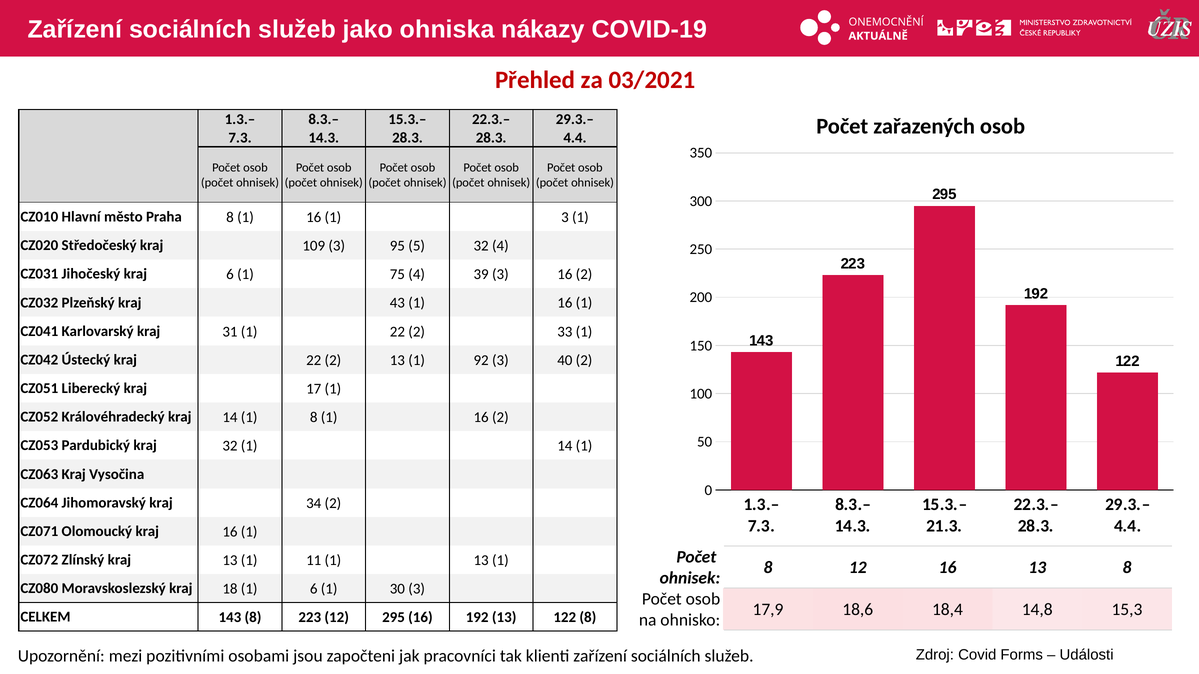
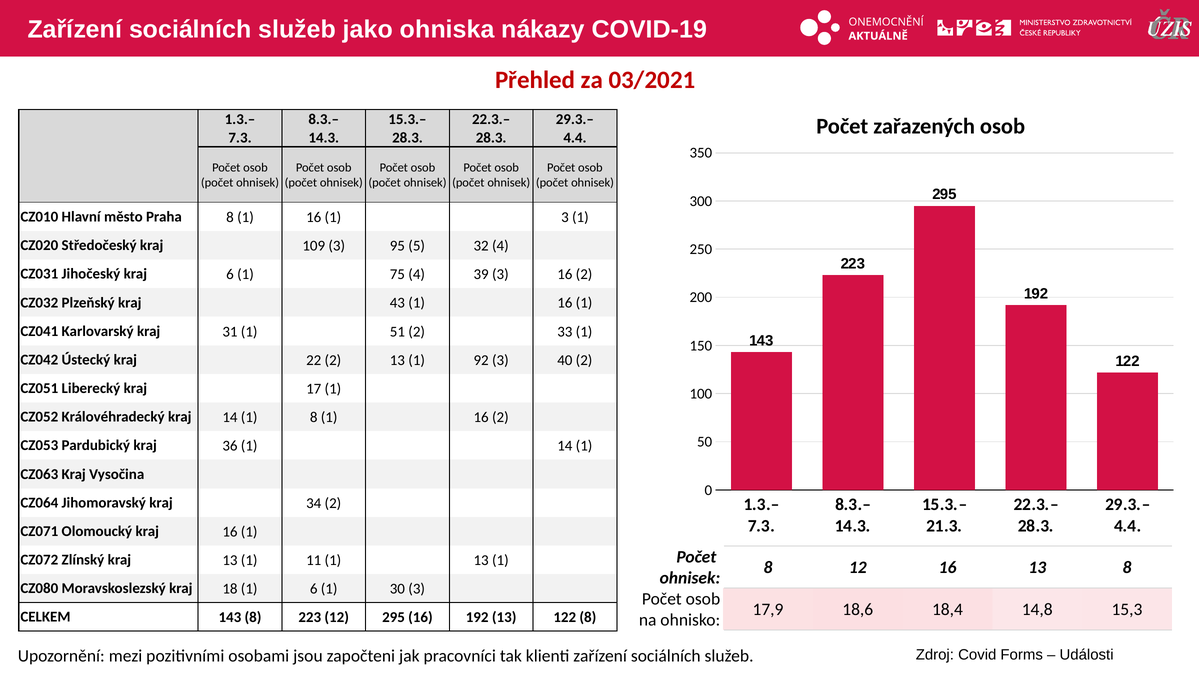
1 22: 22 -> 51 (397, 332)
kraj 32: 32 -> 36 (230, 446)
